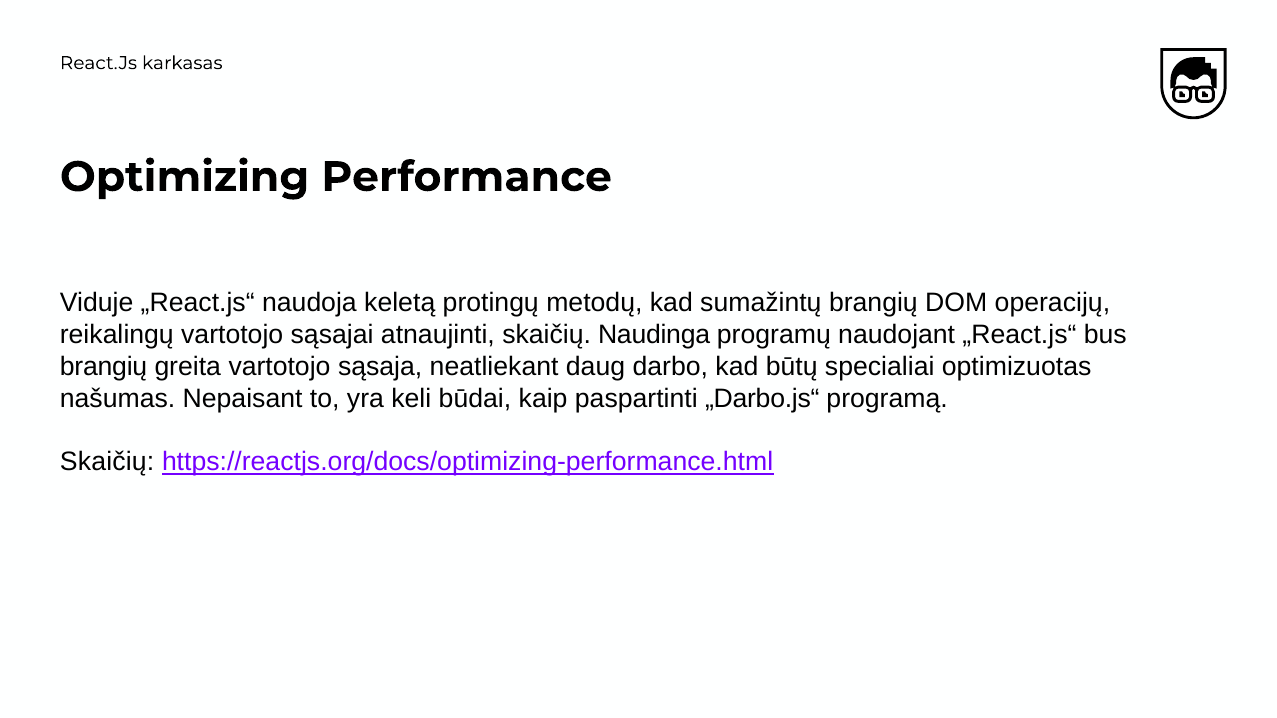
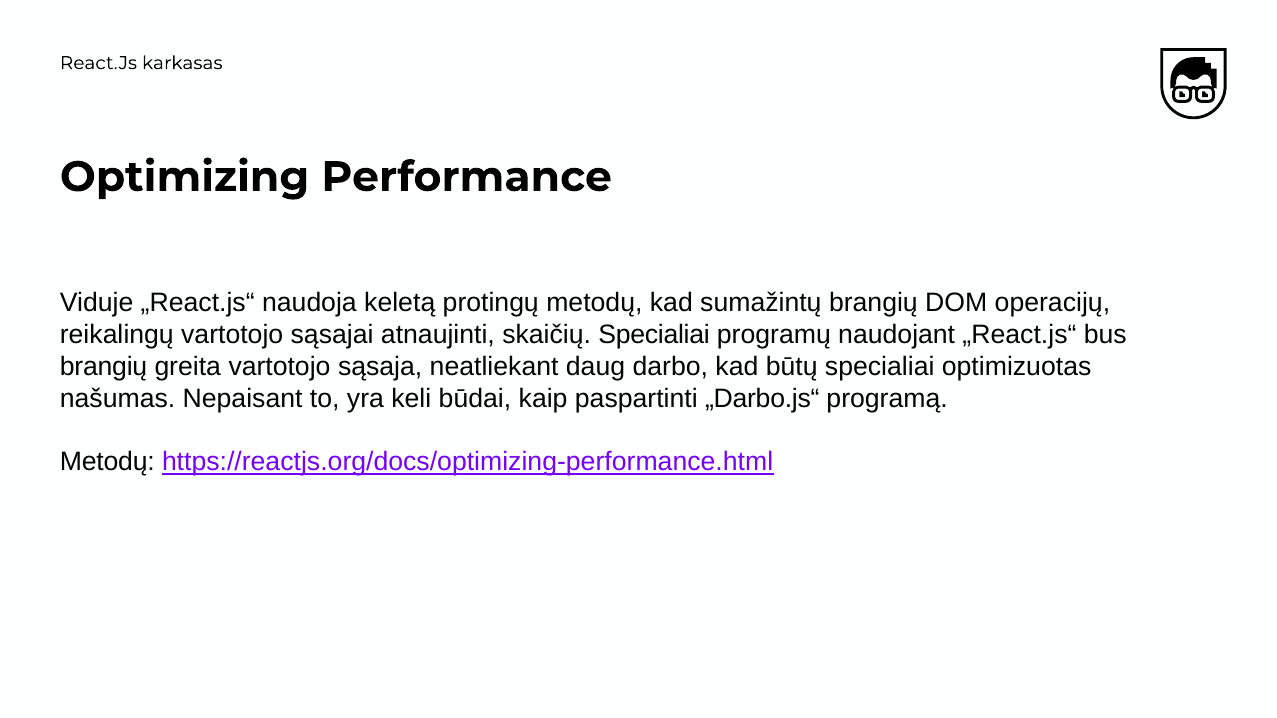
skaičių Naudinga: Naudinga -> Specialiai (654, 334)
Skaičių: Skaičių -> Metodų (107, 462)
